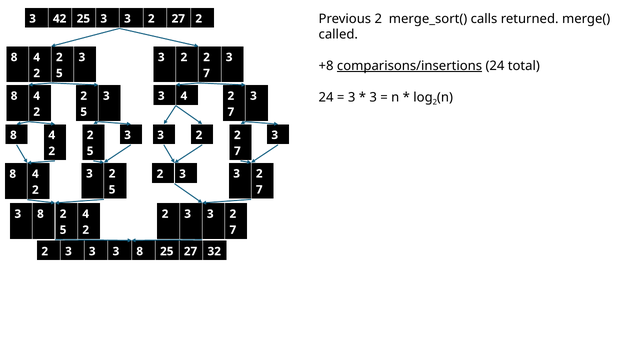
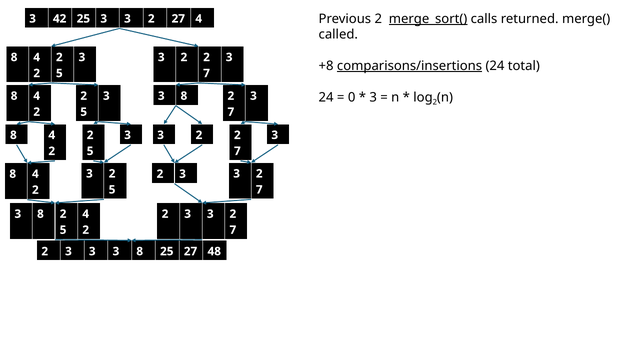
merge_sort( underline: none -> present (428, 19)
27 2: 2 -> 4 (199, 19)
3: 3 -> 0 (352, 97)
4: 4 -> 8 (184, 96)
32: 32 -> 48 (214, 252)
